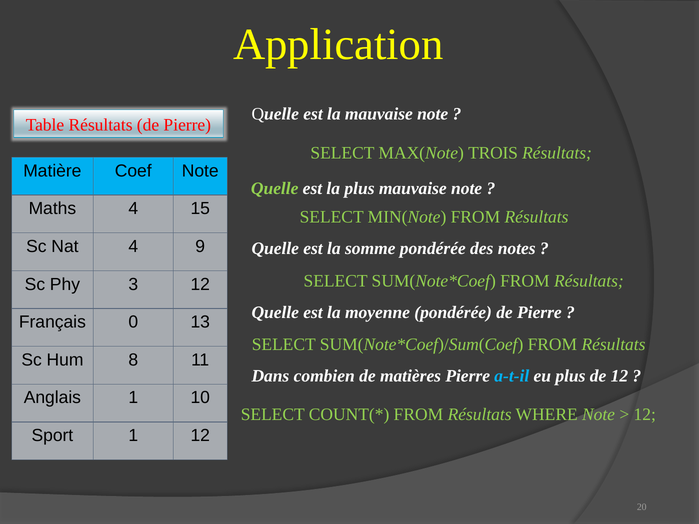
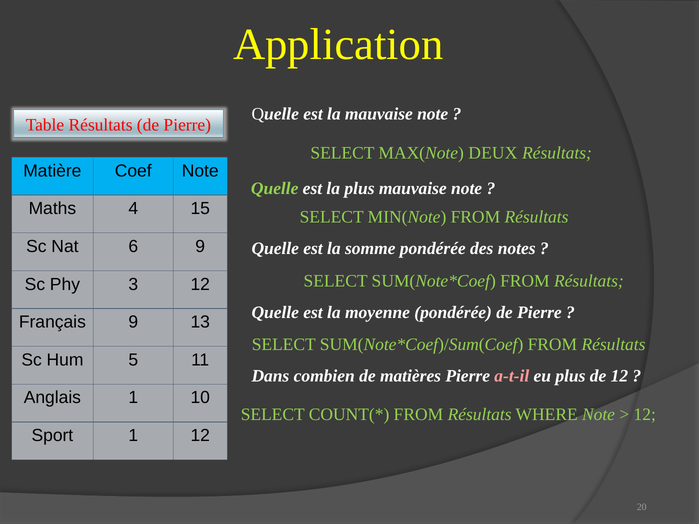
TROIS: TROIS -> DEUX (493, 153)
Nat 4: 4 -> 6 (133, 247)
Français 0: 0 -> 9 (133, 322)
8: 8 -> 5 (133, 360)
a-t-il colour: light blue -> pink (512, 376)
